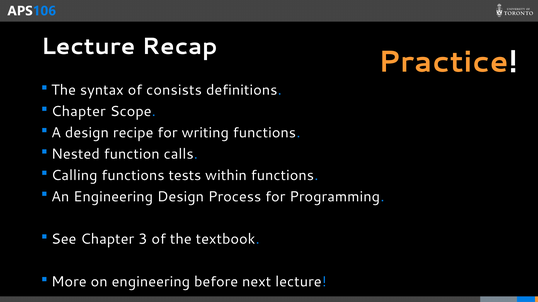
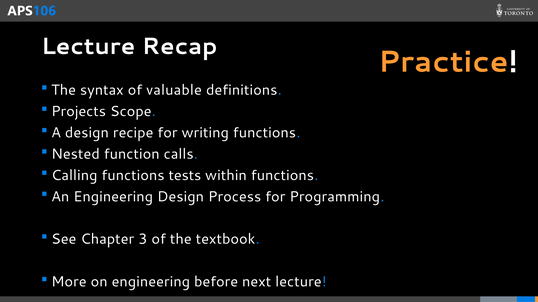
consists: consists -> valuable (174, 90)
Chapter: Chapter -> Projects (79, 112)
